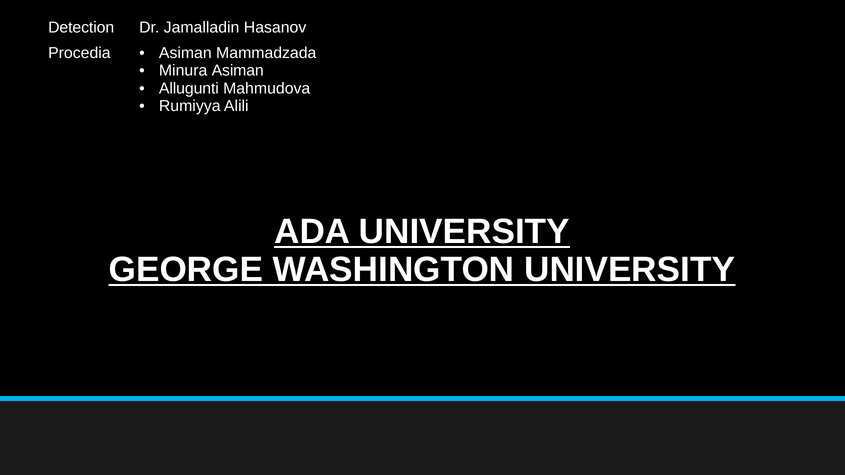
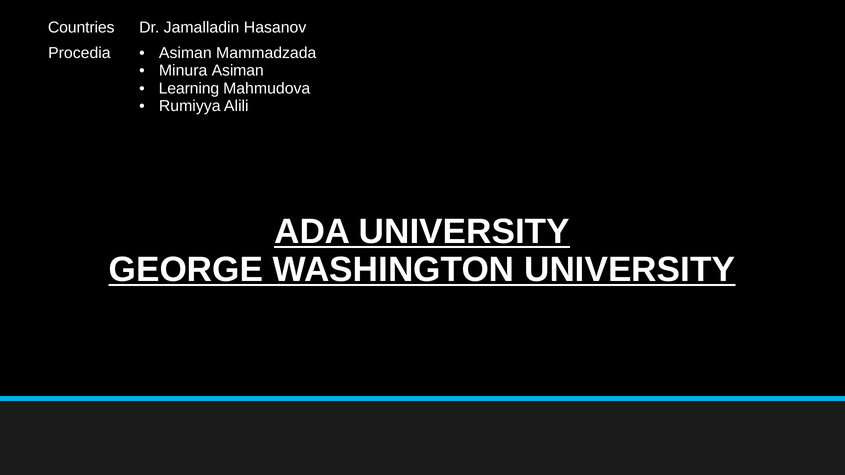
Detection: Detection -> Countries (81, 27)
Allugunti: Allugunti -> Learning (189, 88)
